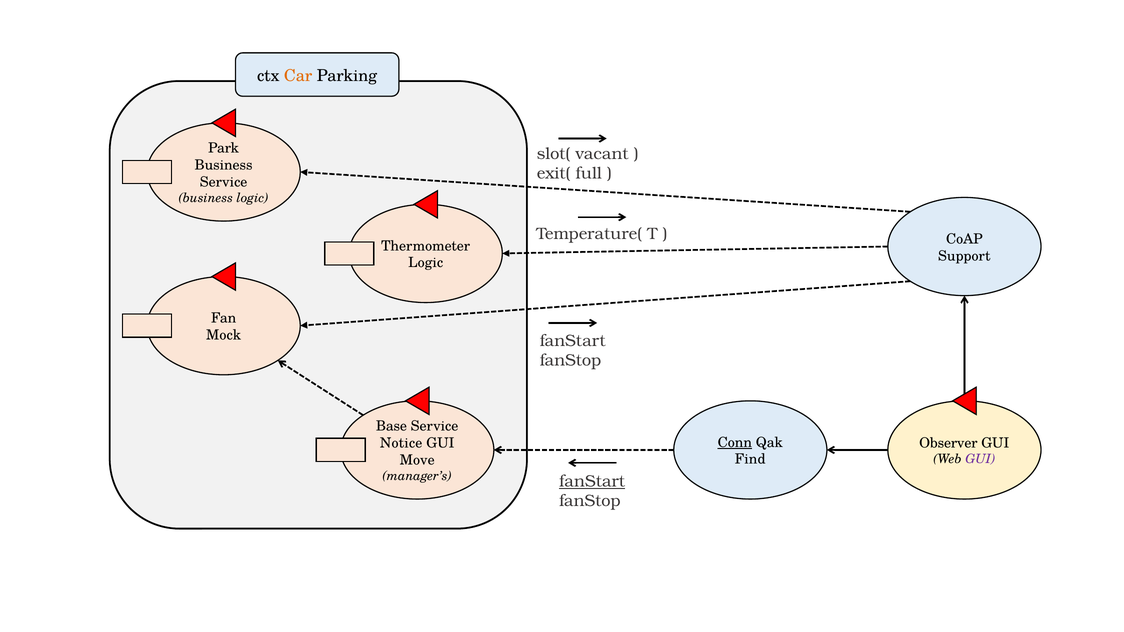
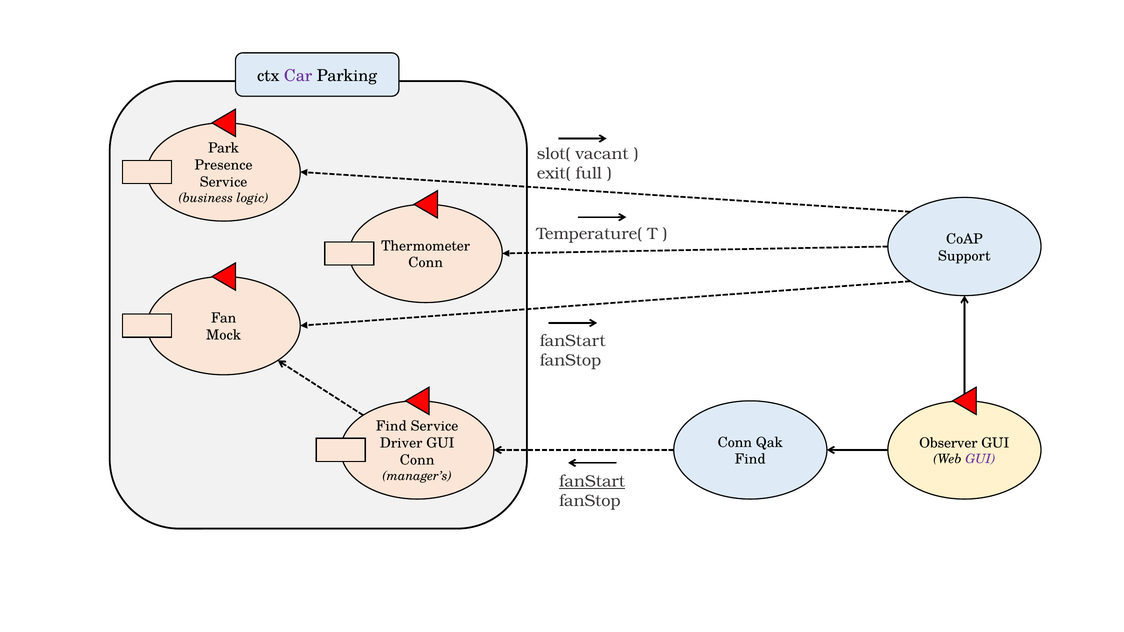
Car colour: orange -> purple (298, 76)
Business: Business -> Presence (224, 165)
Logic: Logic -> Conn (426, 263)
Base: Base -> Find (391, 426)
Conn underline: present -> none (735, 443)
Notice: Notice -> Driver (401, 443)
Move: Move -> Conn (417, 460)
